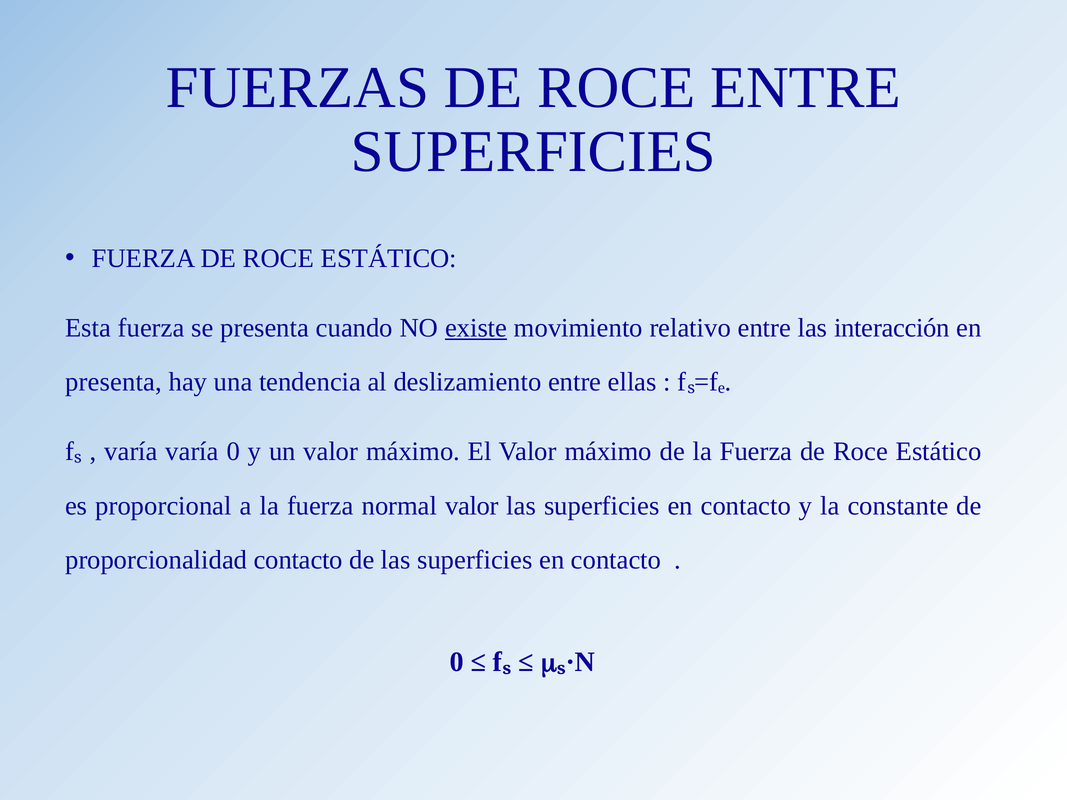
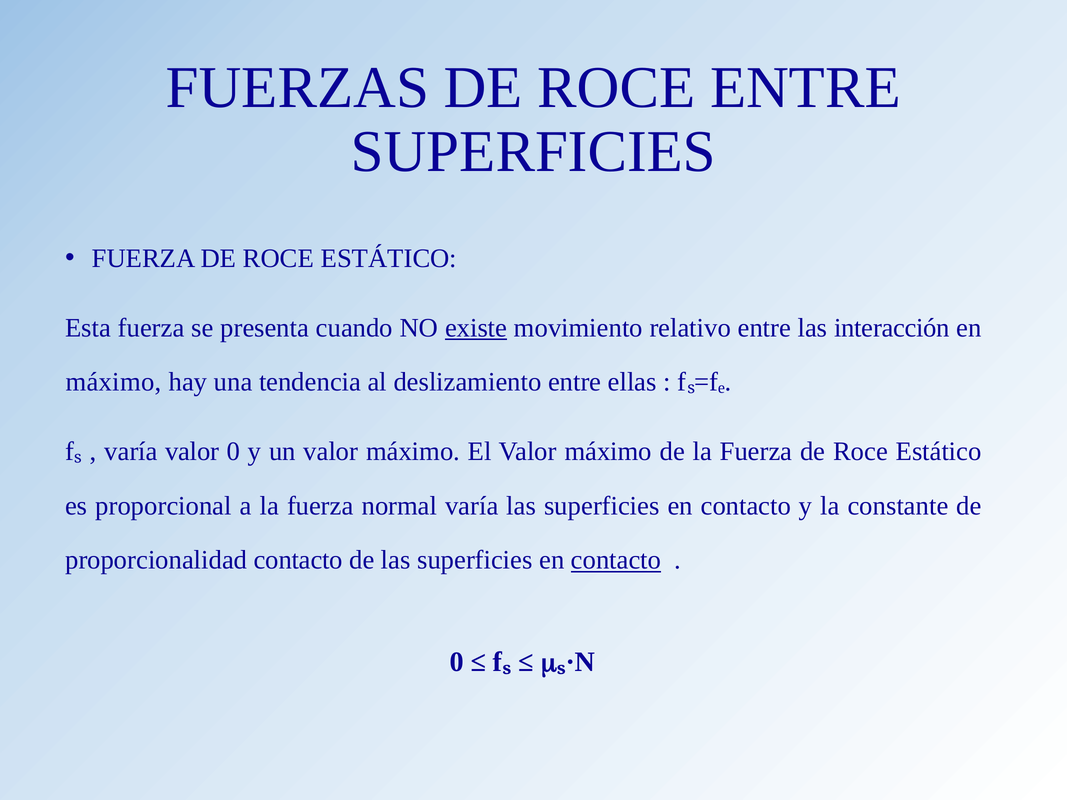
presenta: presenta -> máximo (114, 382)
varía varía: varía -> valor (192, 451)
normal valor: valor -> varía (472, 506)
contacto underline: none -> present (616, 560)
